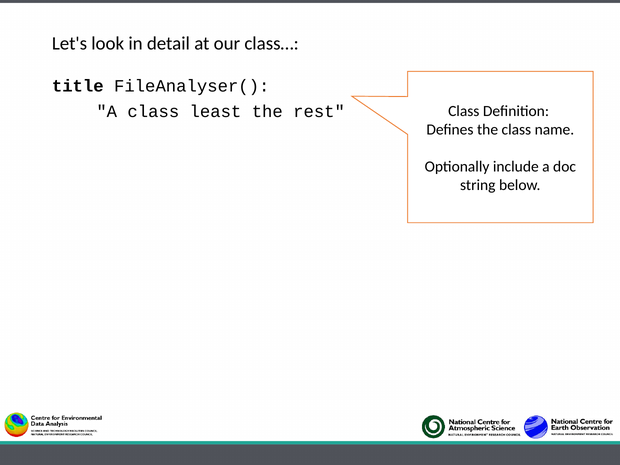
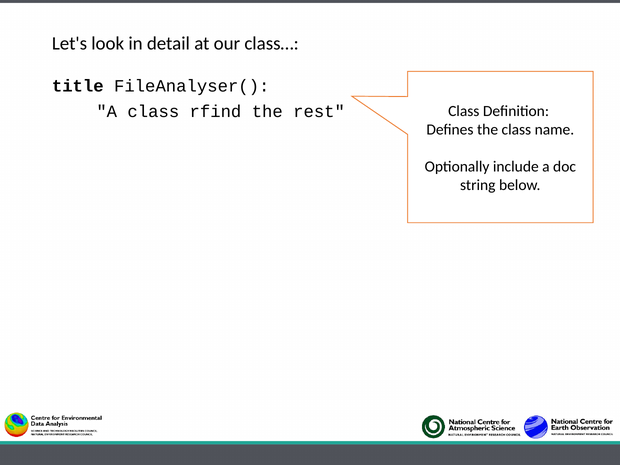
least: least -> rfind (215, 112)
